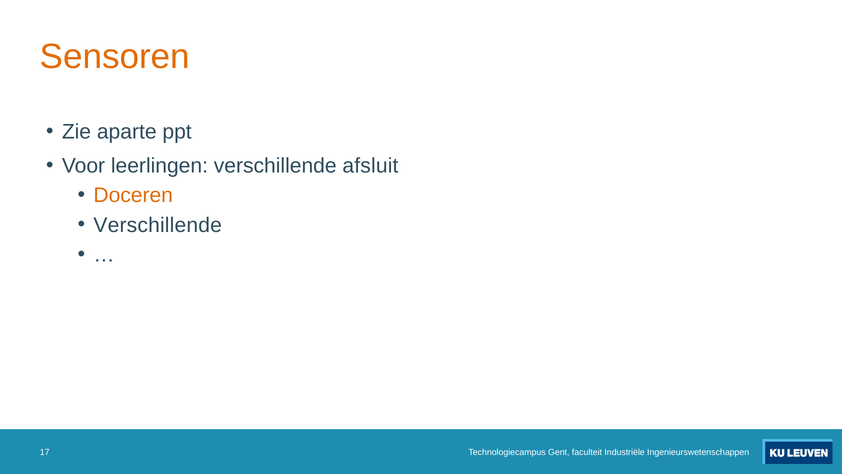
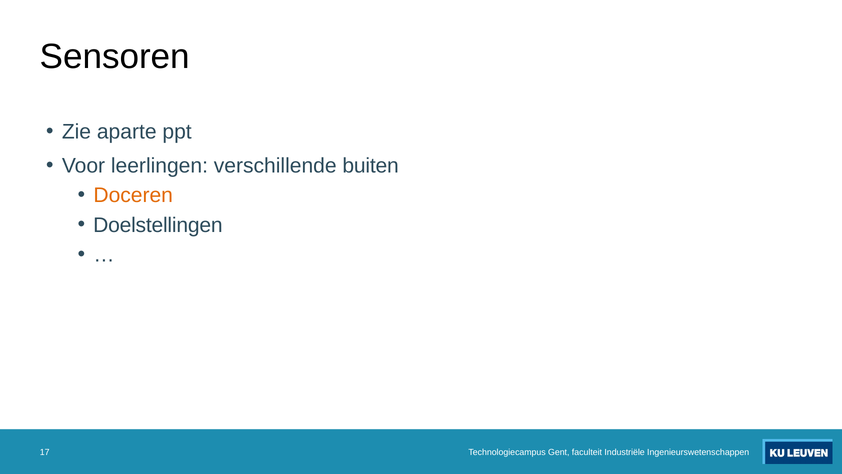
Sensoren colour: orange -> black (115, 57)
afsluit: afsluit -> buiten (371, 166)
Verschillende: Verschillende -> Doelstellingen (158, 225)
